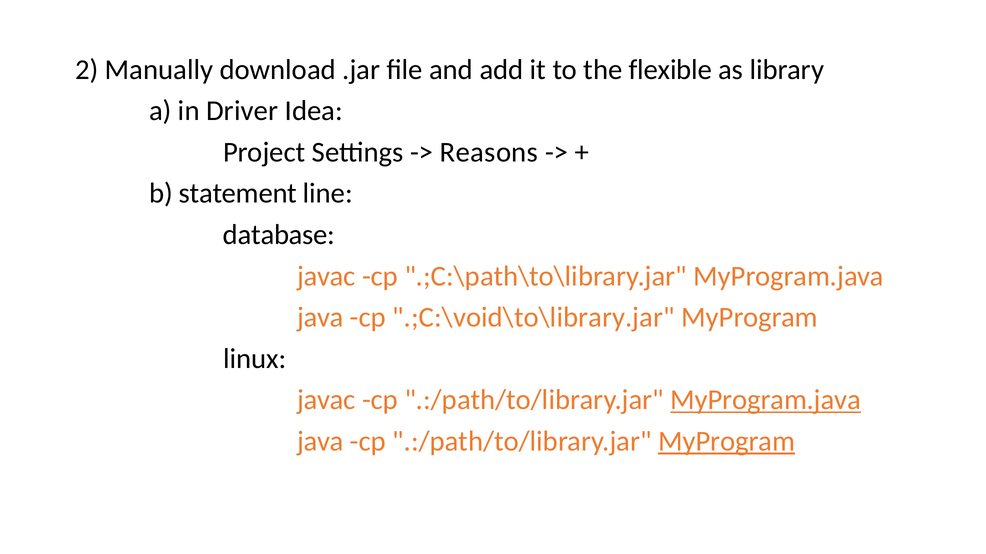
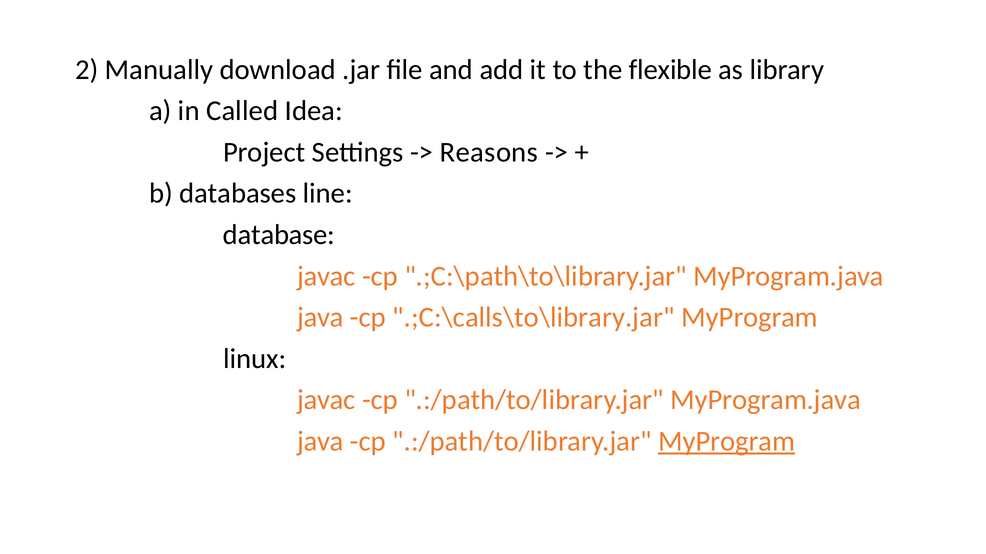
Driver: Driver -> Called (242, 111)
statement: statement -> databases (238, 194)
.;C:\void\to\library.jar: .;C:\void\to\library.jar -> .;C:\calls\to\library.jar (534, 318)
MyProgram.java underline: present -> none (766, 400)
